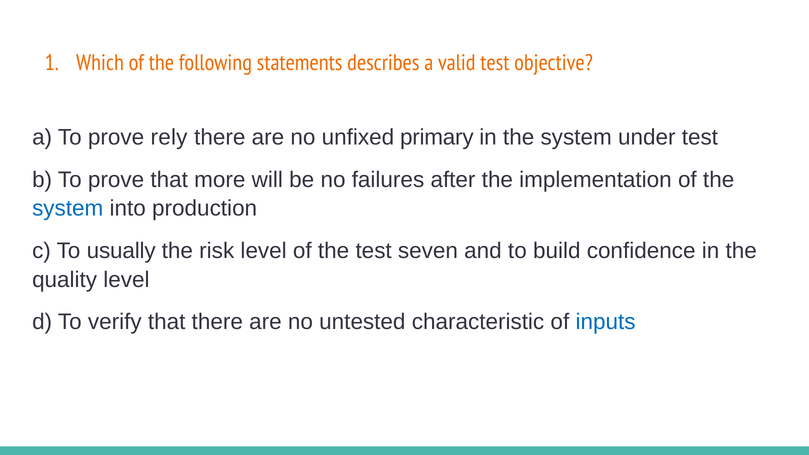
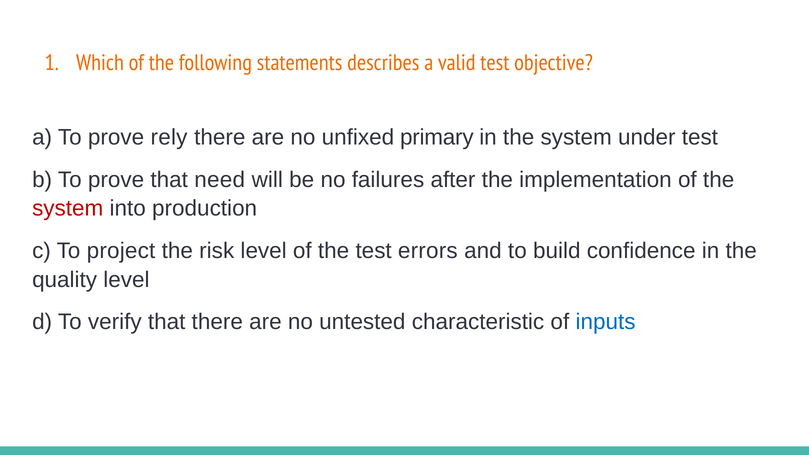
more: more -> need (220, 180)
system colour: blue -> red (68, 209)
usually: usually -> project (121, 251)
seven: seven -> errors (428, 251)
